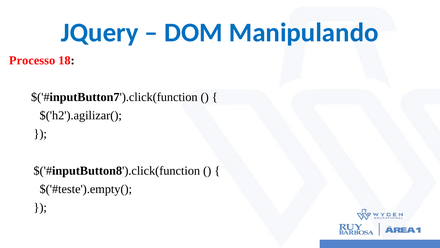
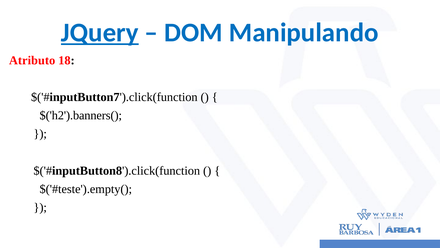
JQuery underline: none -> present (100, 32)
Processo: Processo -> Atributo (32, 60)
$('h2').agilizar(: $('h2').agilizar( -> $('h2').banners( (81, 115)
